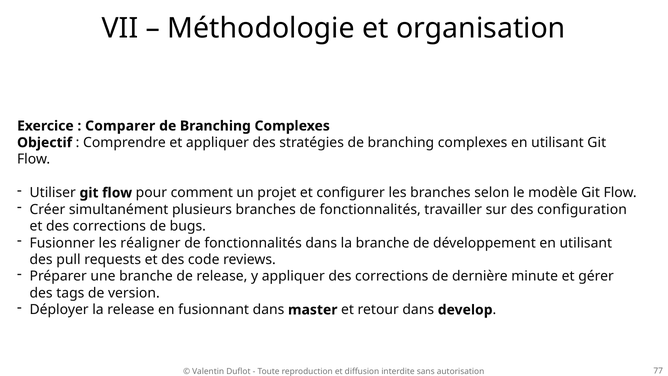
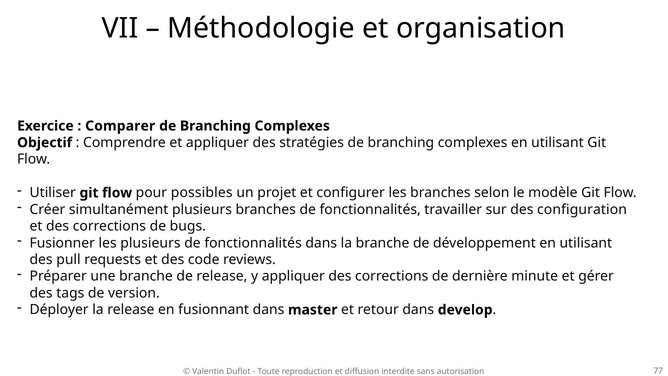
comment: comment -> possibles (202, 193)
les réaligner: réaligner -> plusieurs (150, 243)
